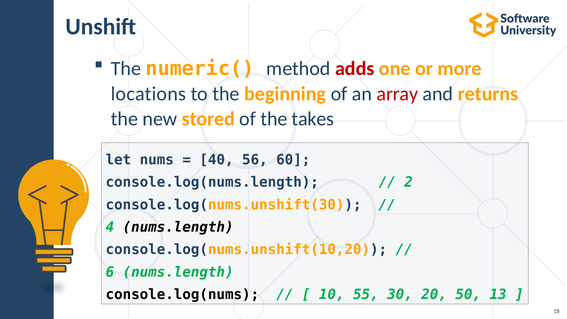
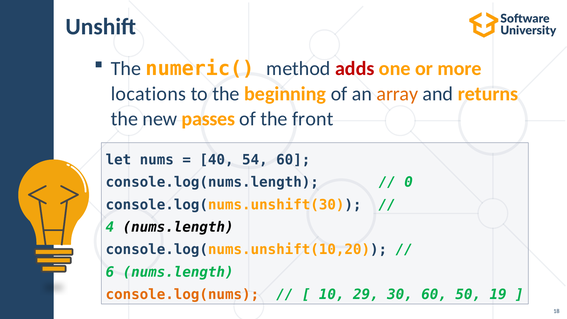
array colour: red -> orange (397, 94)
stored: stored -> passes (208, 119)
takes: takes -> front (313, 119)
56: 56 -> 54 (255, 160)
2: 2 -> 0 (409, 182)
console.log(nums colour: black -> orange (182, 294)
55: 55 -> 29 (366, 294)
30 20: 20 -> 60 (434, 294)
13: 13 -> 19 (498, 294)
